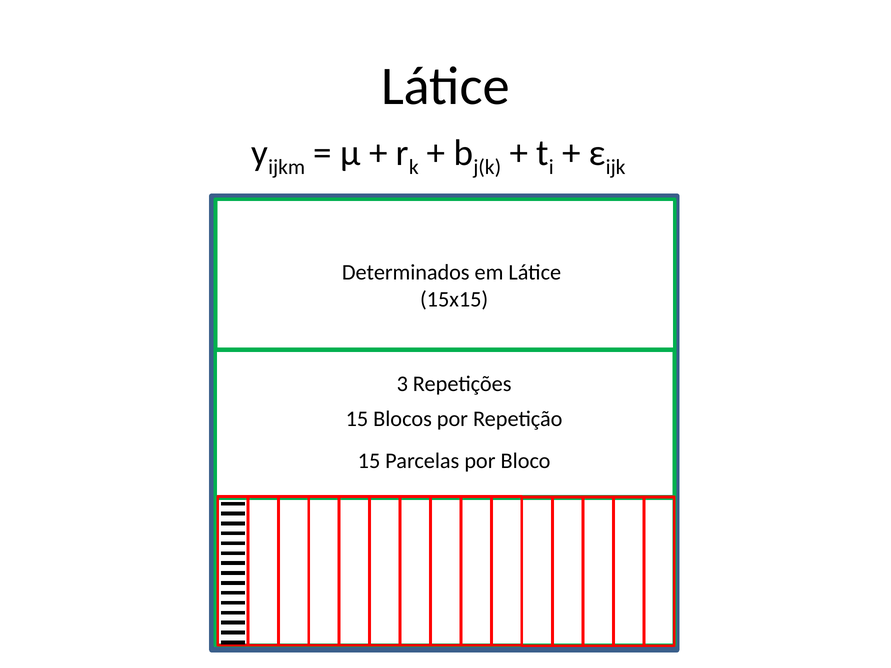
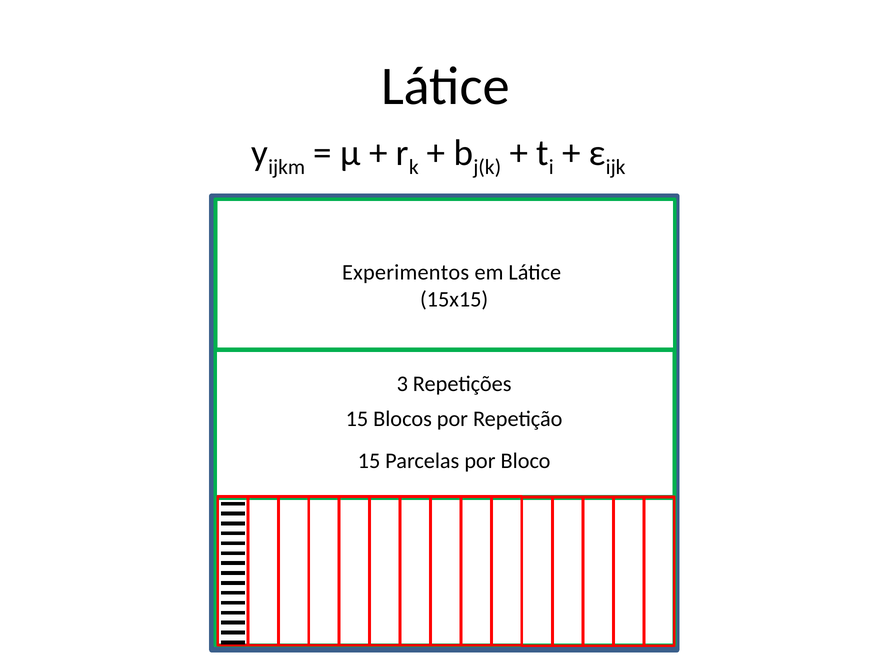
Determinados: Determinados -> Experimentos (406, 273)
